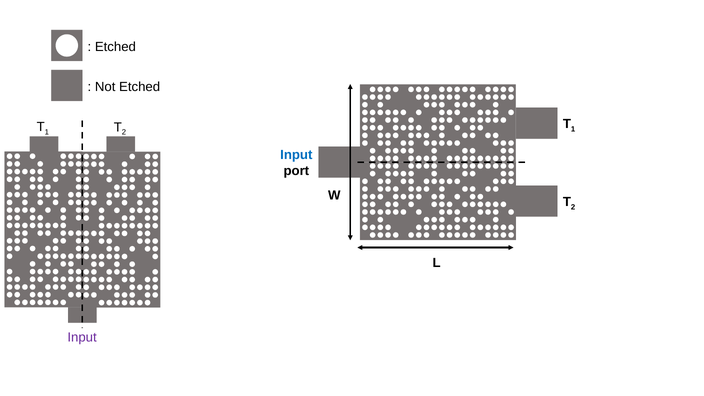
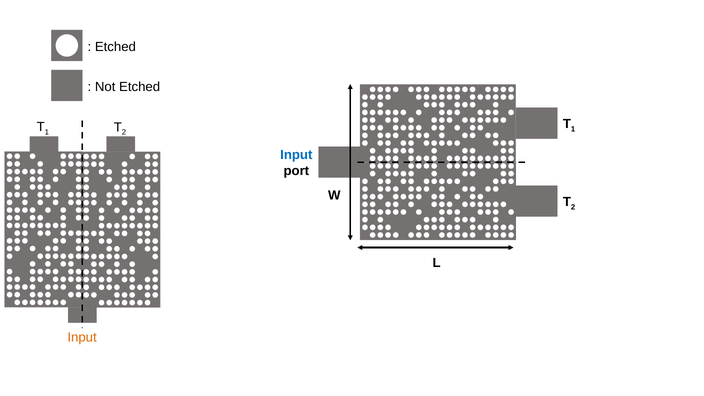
Input colour: purple -> orange (82, 337)
